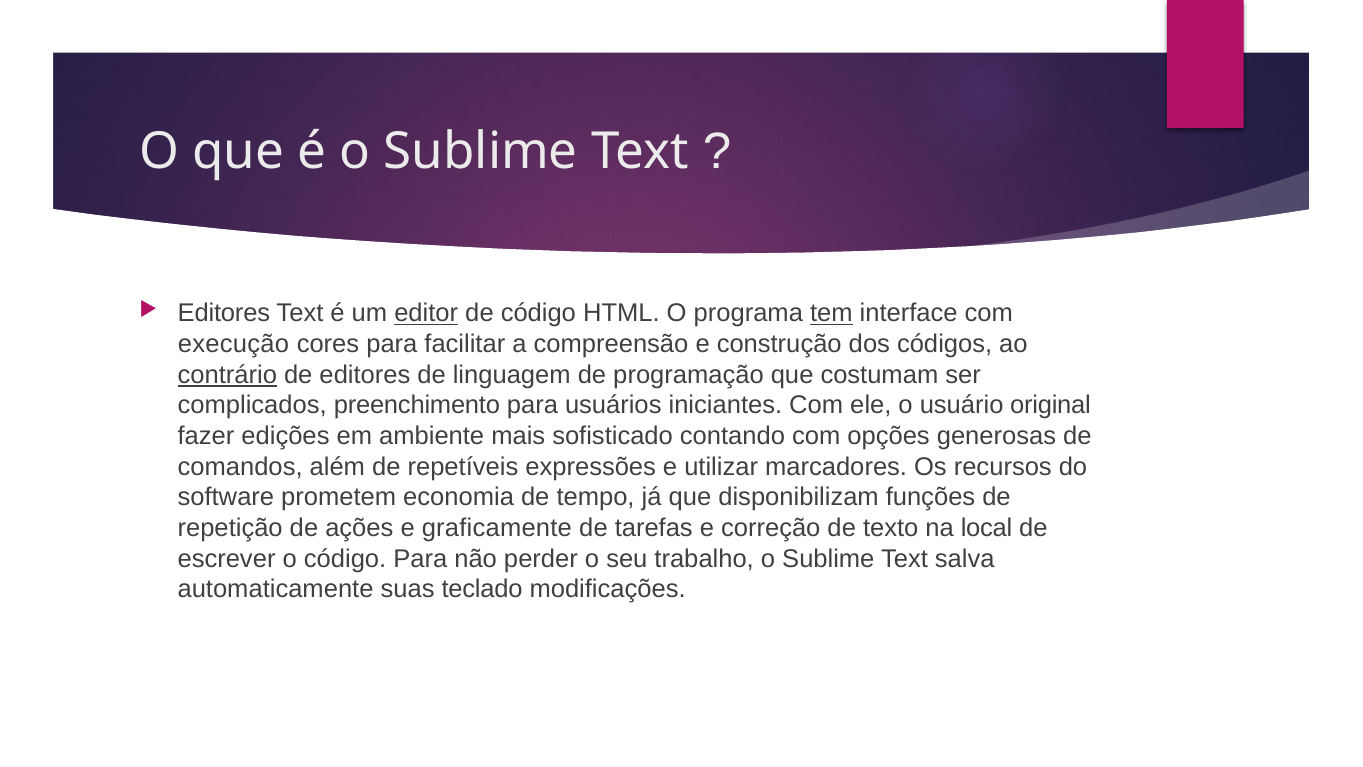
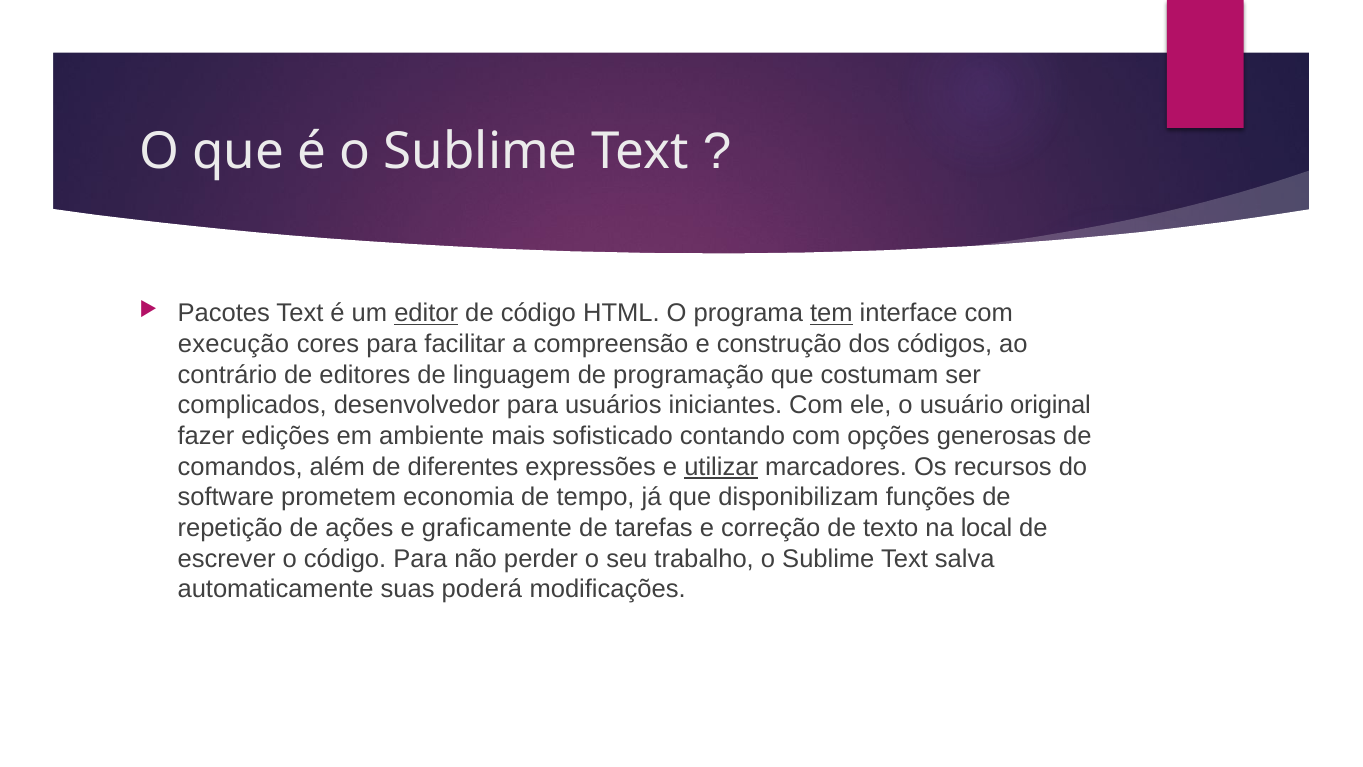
Editores: Editores -> Pacotes (224, 313)
contrário underline: present -> none (227, 375)
preenchimento: preenchimento -> desenvolvedor (417, 405)
repetíveis: repetíveis -> diferentes (463, 467)
utilizar underline: none -> present (721, 467)
teclado: teclado -> poderá (482, 589)
